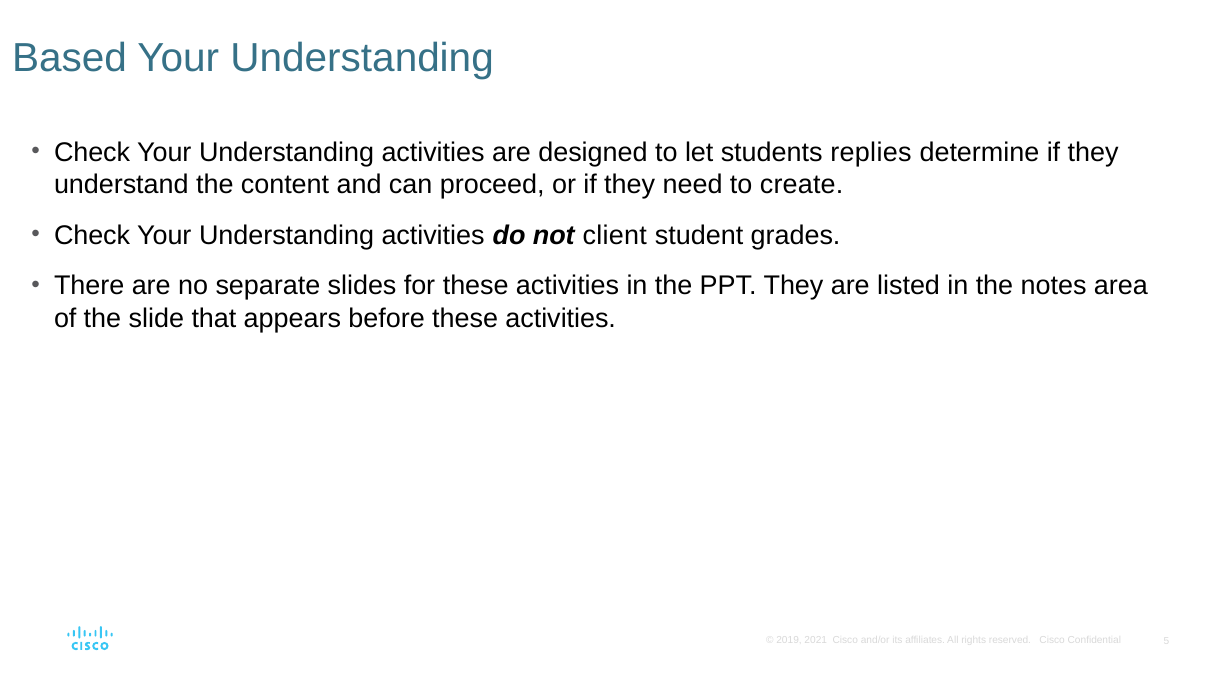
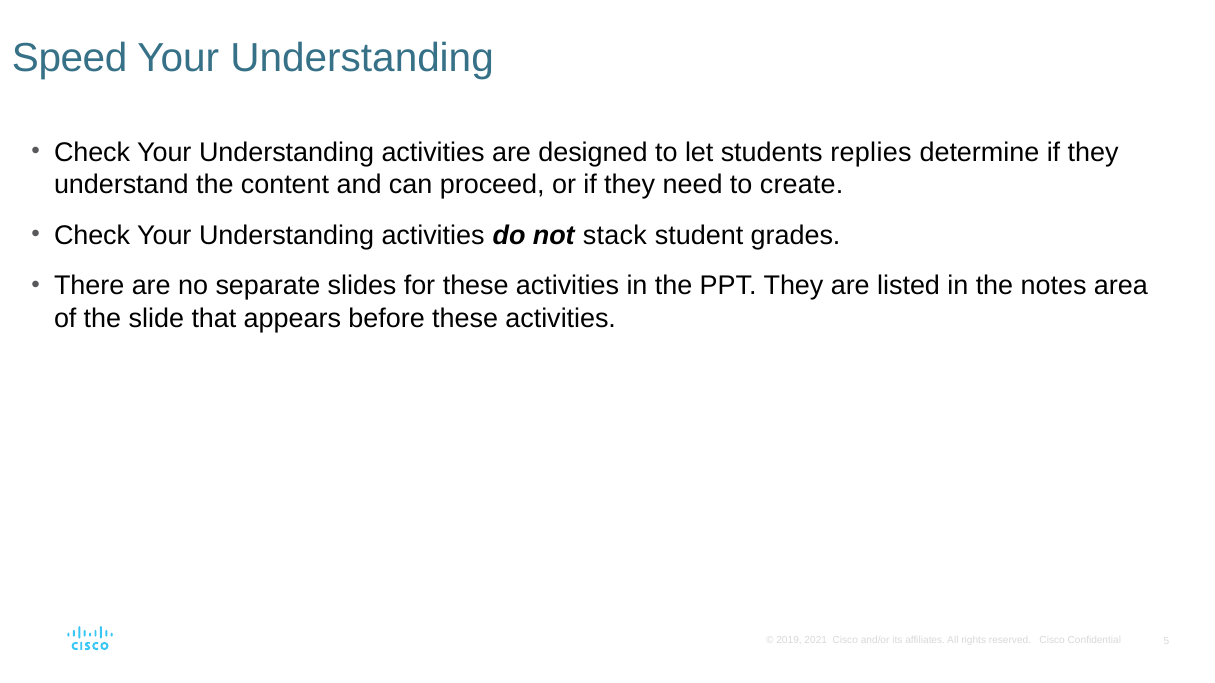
Based: Based -> Speed (70, 59)
client: client -> stack (615, 235)
